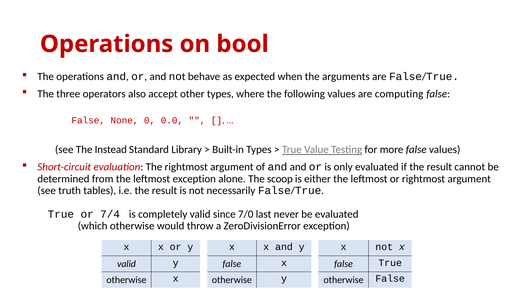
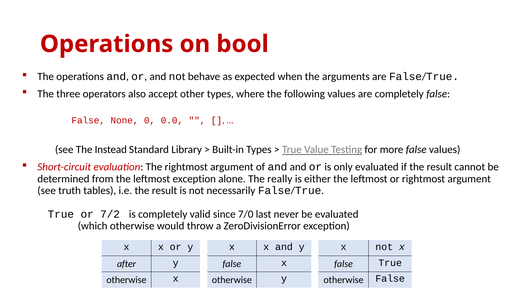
are computing: computing -> completely (399, 94)
scoop: scoop -> really (280, 179)
7/4: 7/4 -> 7/2 (110, 214)
valid: valid -> after (126, 264)
